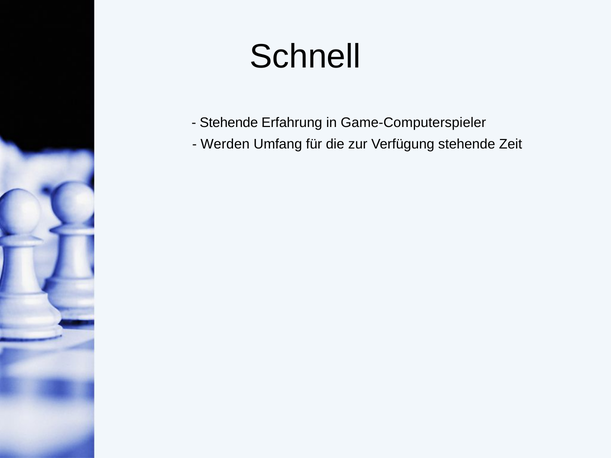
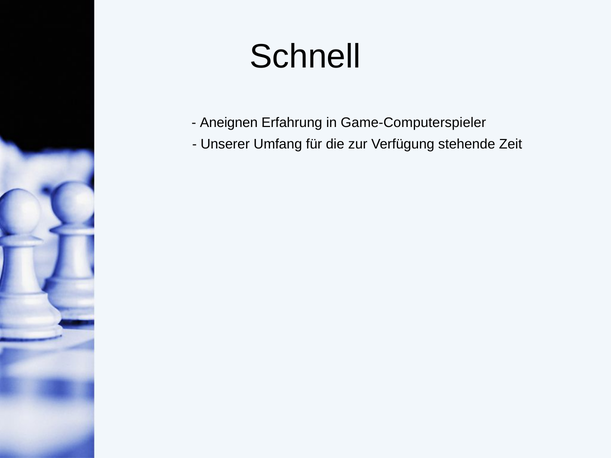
Stehende: Stehende -> Aneignen (229, 122)
Werden: Werden -> Unserer (225, 144)
